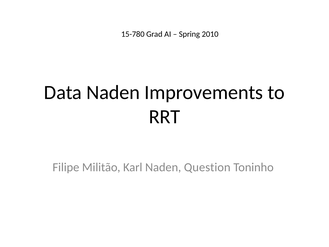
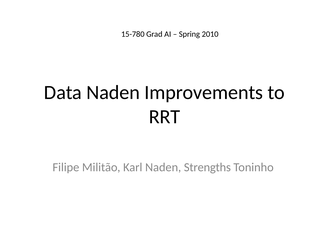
Question: Question -> Strengths (207, 167)
